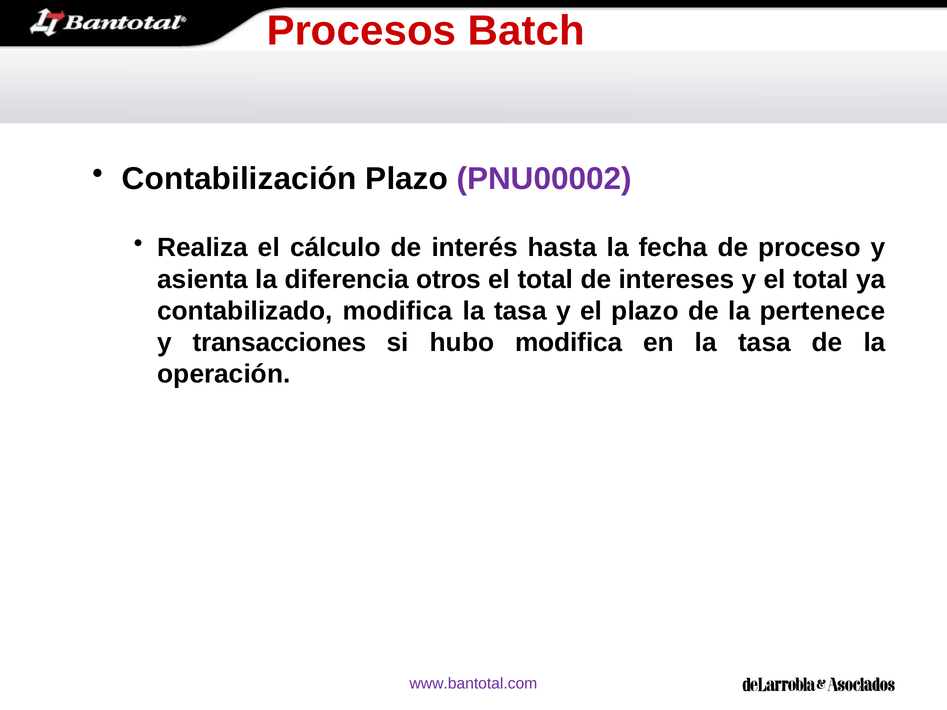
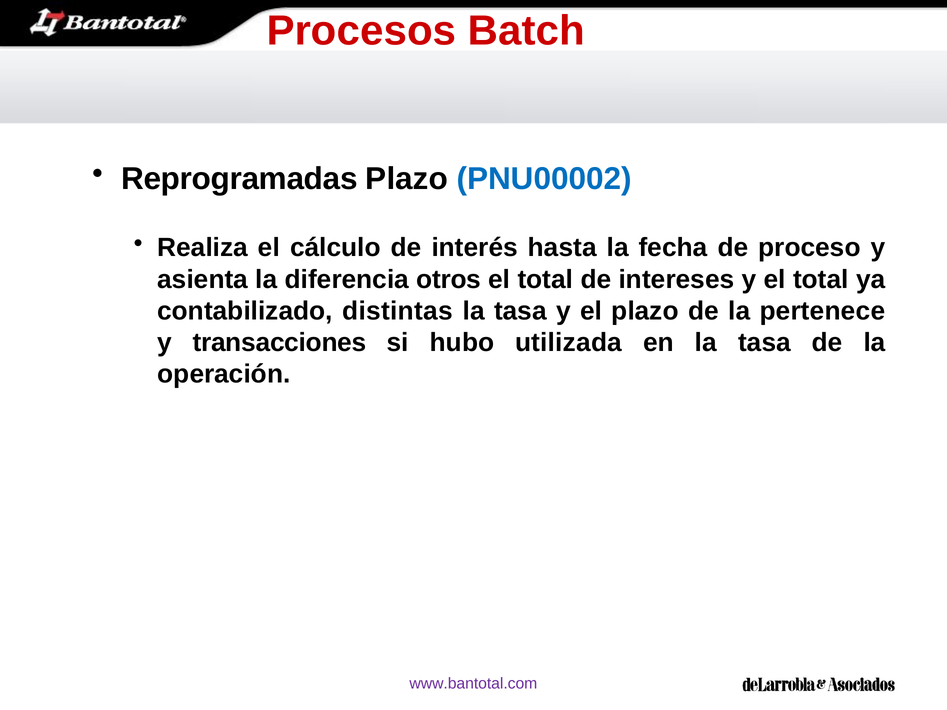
Contabilización: Contabilización -> Reprogramadas (239, 179)
PNU00002 colour: purple -> blue (544, 179)
contabilizado modifica: modifica -> distintas (398, 311)
hubo modifica: modifica -> utilizada (569, 343)
